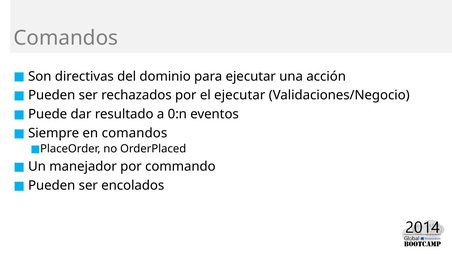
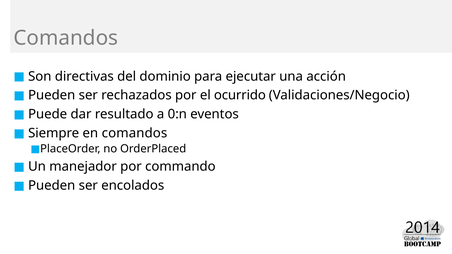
el ejecutar: ejecutar -> ocurrido (240, 95)
